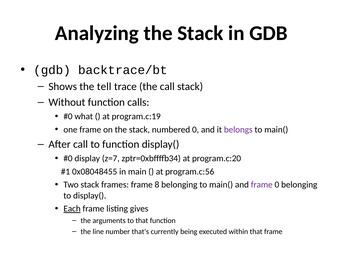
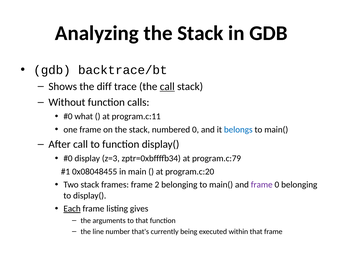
tell: tell -> diff (104, 87)
call underline: none -> present (167, 87)
program.c:19: program.c:19 -> program.c:11 (136, 117)
belongs colour: purple -> blue (238, 130)
z=7: z=7 -> z=3 (111, 159)
program.c:20: program.c:20 -> program.c:79 (217, 159)
program.c:56: program.c:56 -> program.c:20 (190, 172)
8: 8 -> 2 (157, 185)
